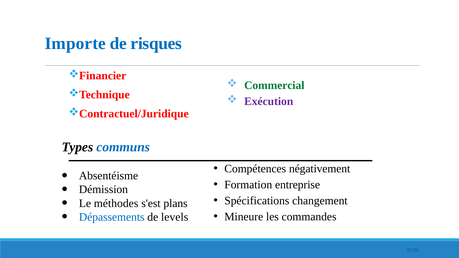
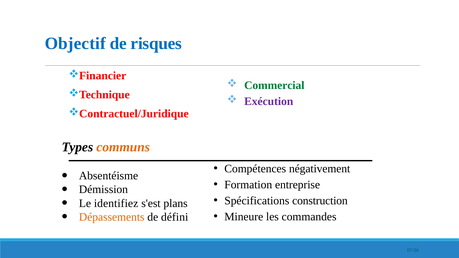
Importe: Importe -> Objectif (75, 43)
communs colour: blue -> orange (123, 147)
changement: changement -> construction (320, 201)
méthodes: méthodes -> identifiez (116, 203)
Dépassements colour: blue -> orange (112, 217)
levels: levels -> défini (175, 217)
